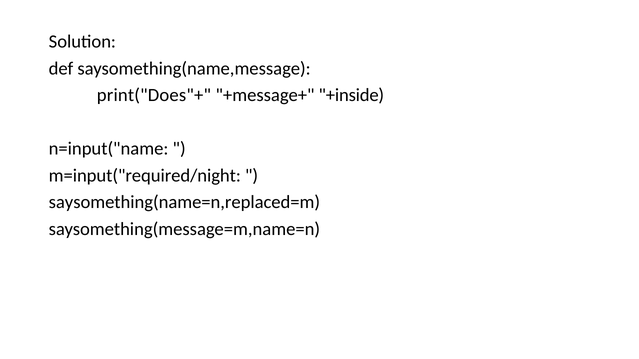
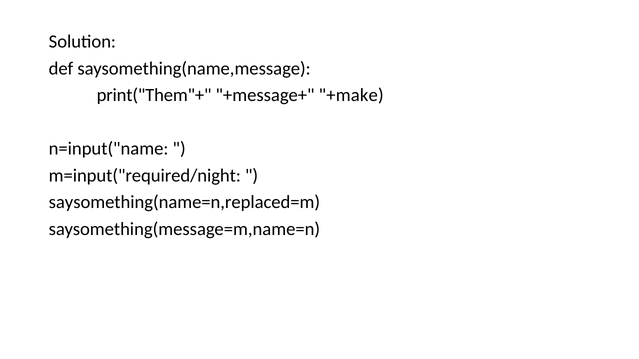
print("Does"+: print("Does"+ -> print("Them"+ (154, 95)
+inside: +inside -> +make (351, 95)
